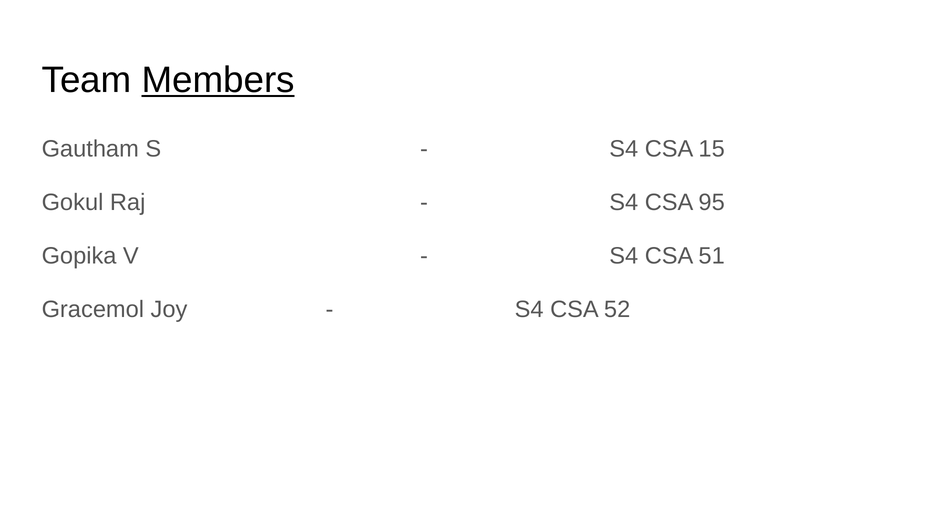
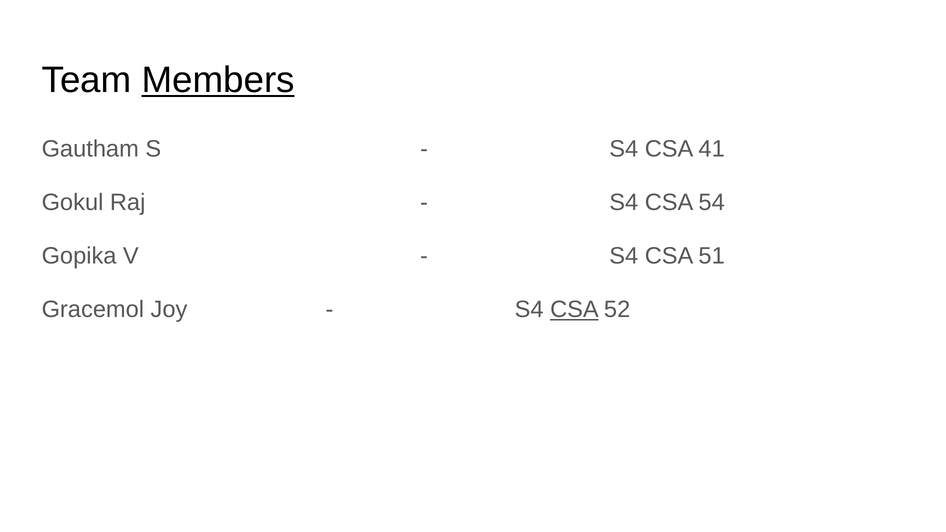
15: 15 -> 41 (712, 149)
95: 95 -> 54 (712, 202)
CSA underline: none -> present (574, 310)
